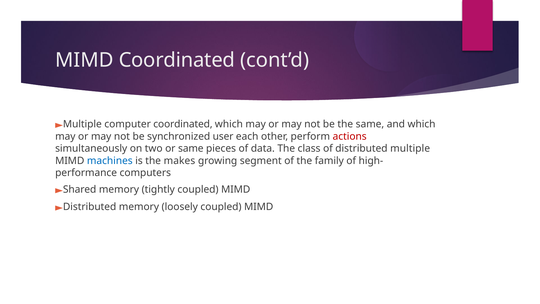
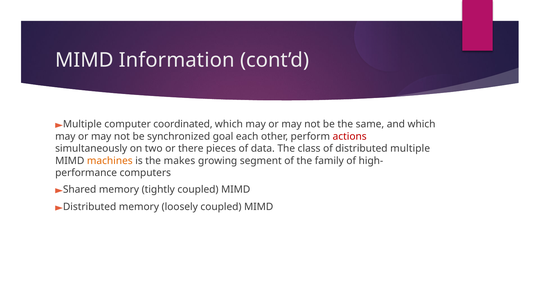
MIMD Coordinated: Coordinated -> Information (177, 60)
user: user -> goal (223, 136)
or same: same -> there (191, 148)
machines colour: blue -> orange (110, 161)
